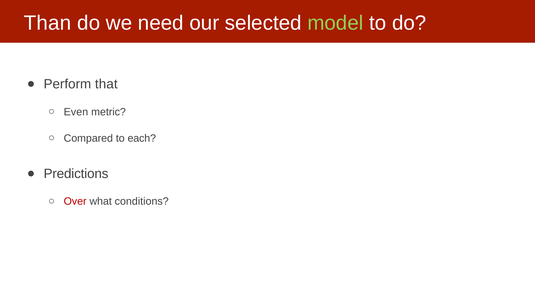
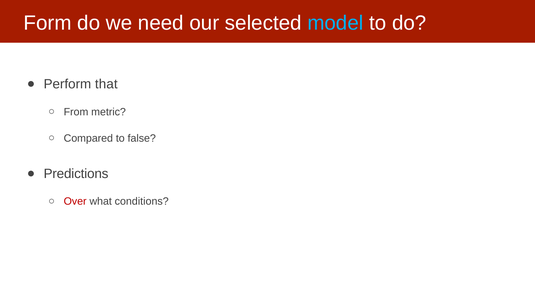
Than: Than -> Form (48, 23)
model colour: light green -> light blue (335, 23)
Even: Even -> From (76, 112)
each: each -> false (142, 138)
